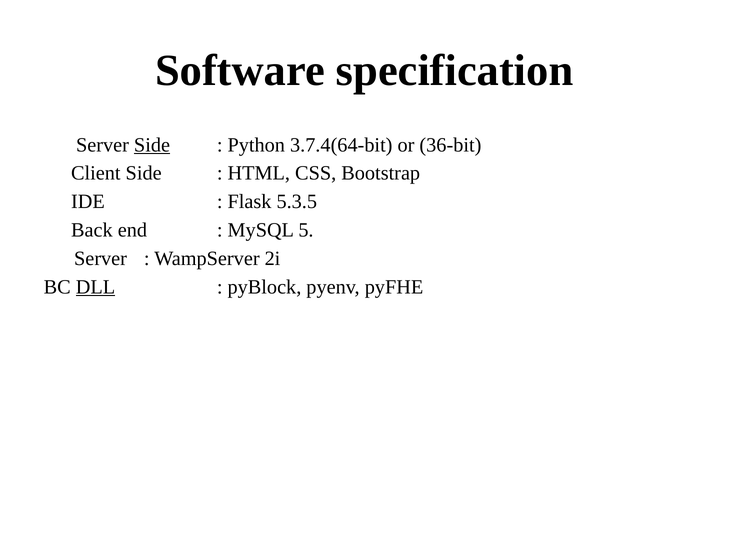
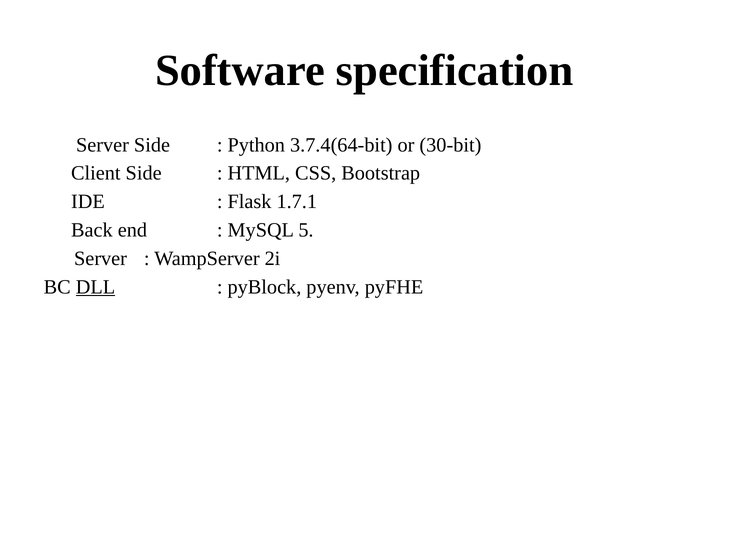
Side underline: present -> none (152, 145)
36-bit: 36-bit -> 30-bit (450, 145)
5.3.5: 5.3.5 -> 1.7.1 (297, 202)
